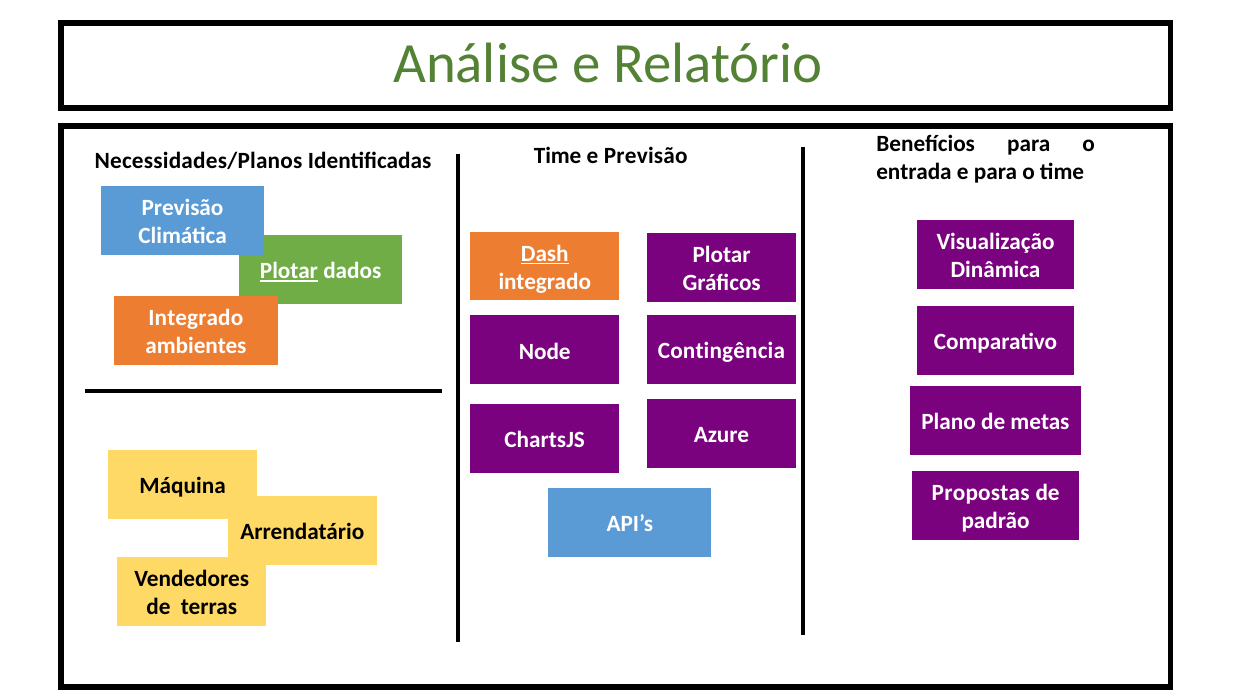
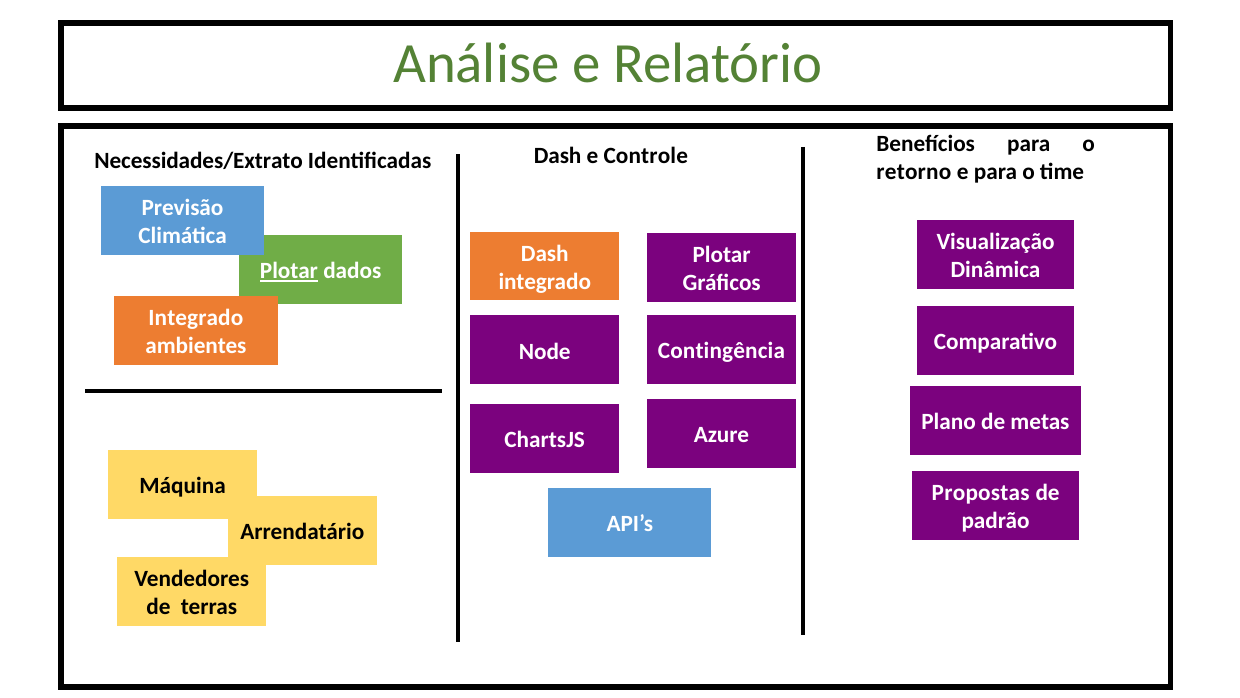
Necessidades/Planos: Necessidades/Planos -> Necessidades/Extrato (199, 160)
Identificadas Time: Time -> Dash (558, 155)
e Previsão: Previsão -> Controle (646, 155)
entrada: entrada -> retorno (914, 172)
Dash underline: present -> none (545, 253)
